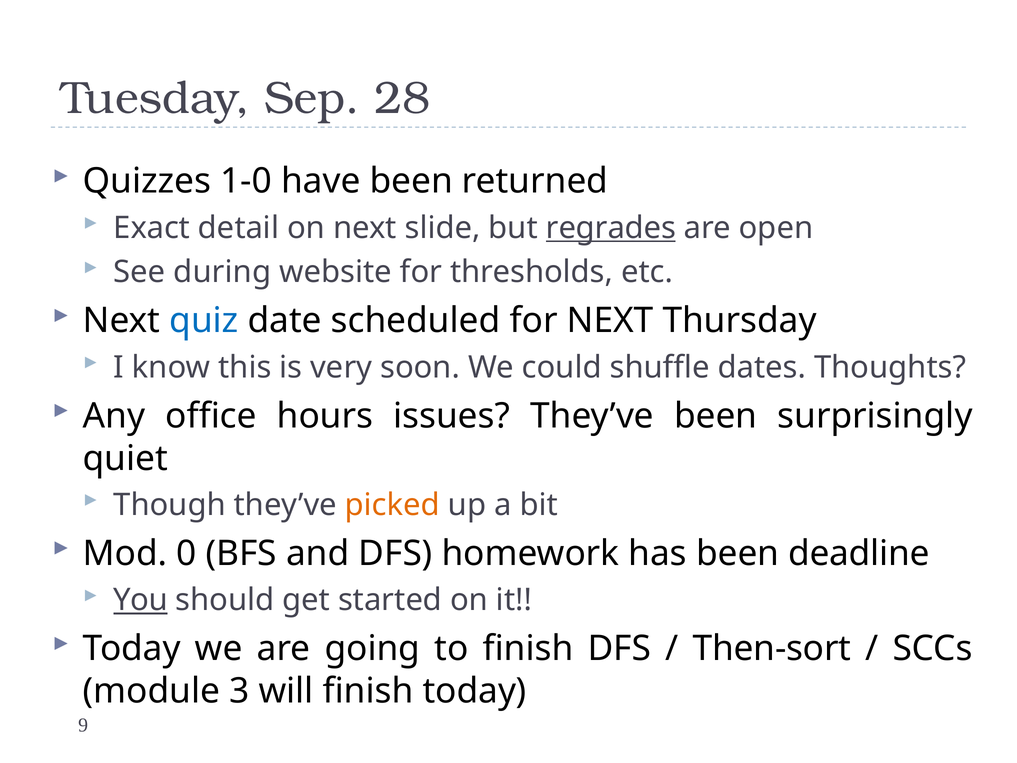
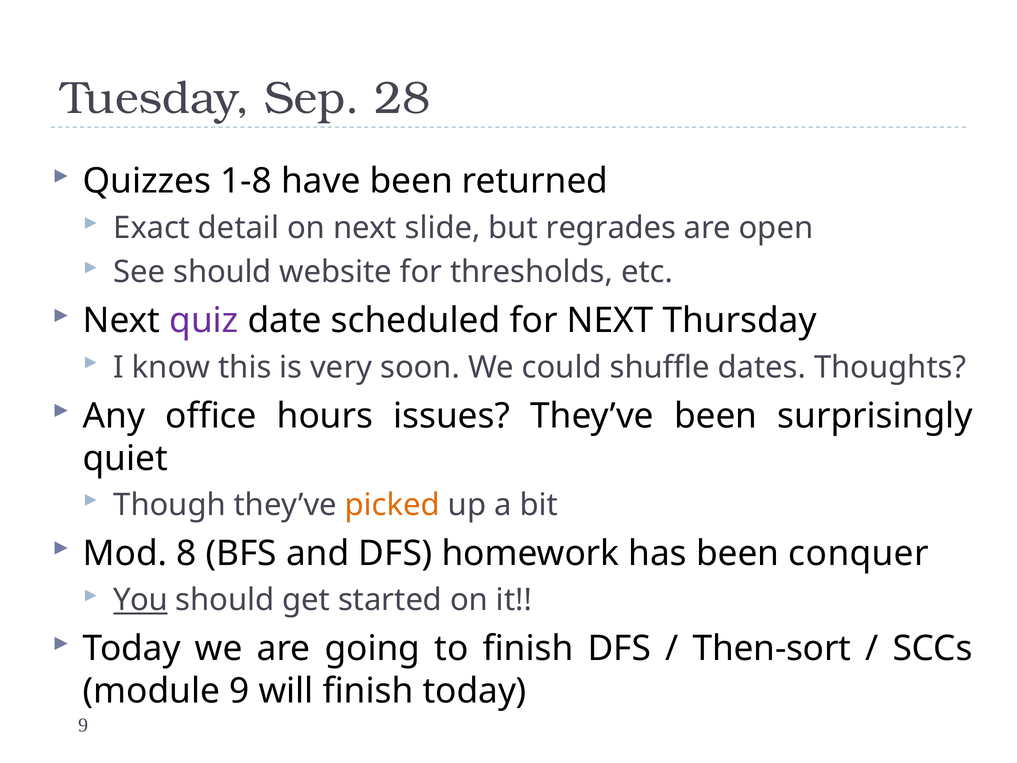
1-0: 1-0 -> 1-8 (246, 181)
regrades underline: present -> none (611, 228)
See during: during -> should (222, 272)
quiz colour: blue -> purple (204, 321)
0: 0 -> 8 (187, 553)
deadline: deadline -> conquer (859, 553)
module 3: 3 -> 9 (239, 691)
